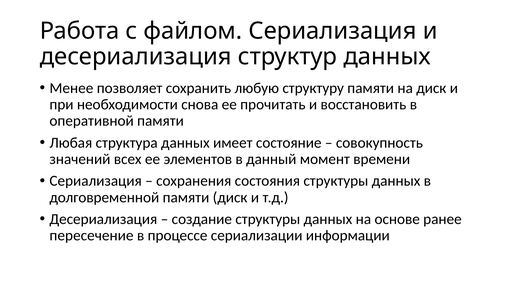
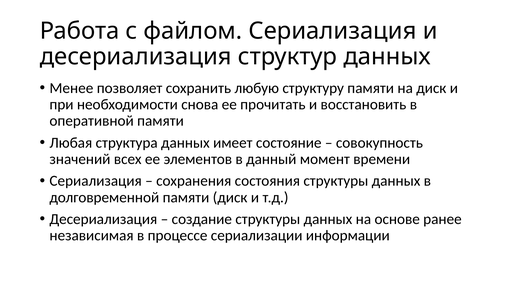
пересечение: пересечение -> независимая (92, 236)
